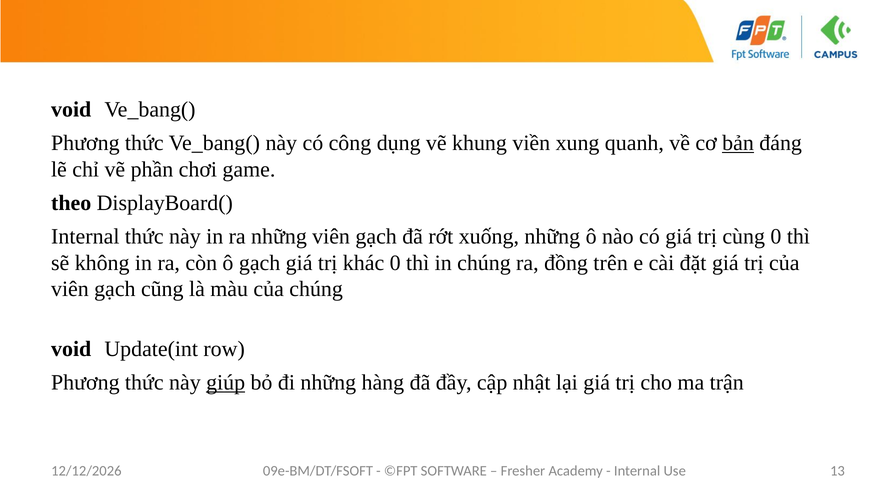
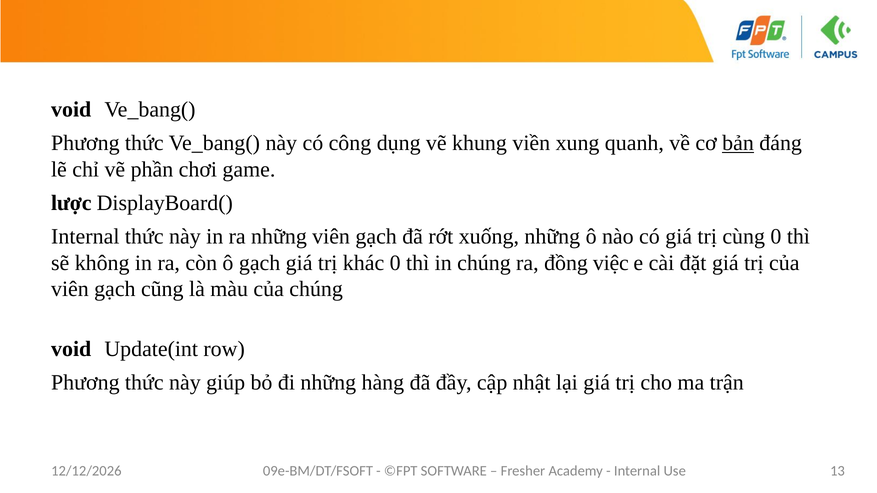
theo: theo -> lược (71, 203)
trên: trên -> việc (611, 263)
giúp underline: present -> none (226, 383)
